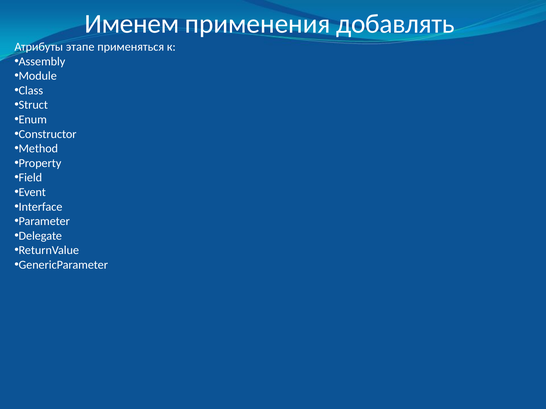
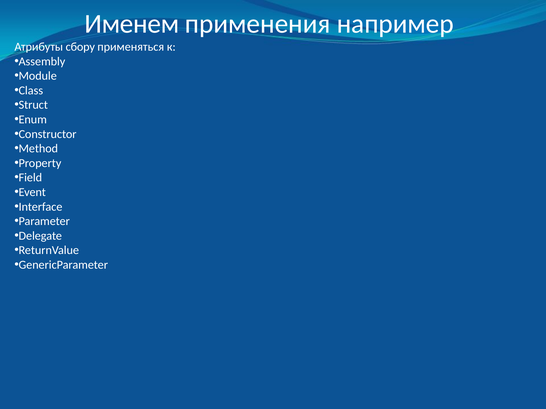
добавлять: добавлять -> например (395, 24)
этапе: этапе -> сбору (80, 47)
